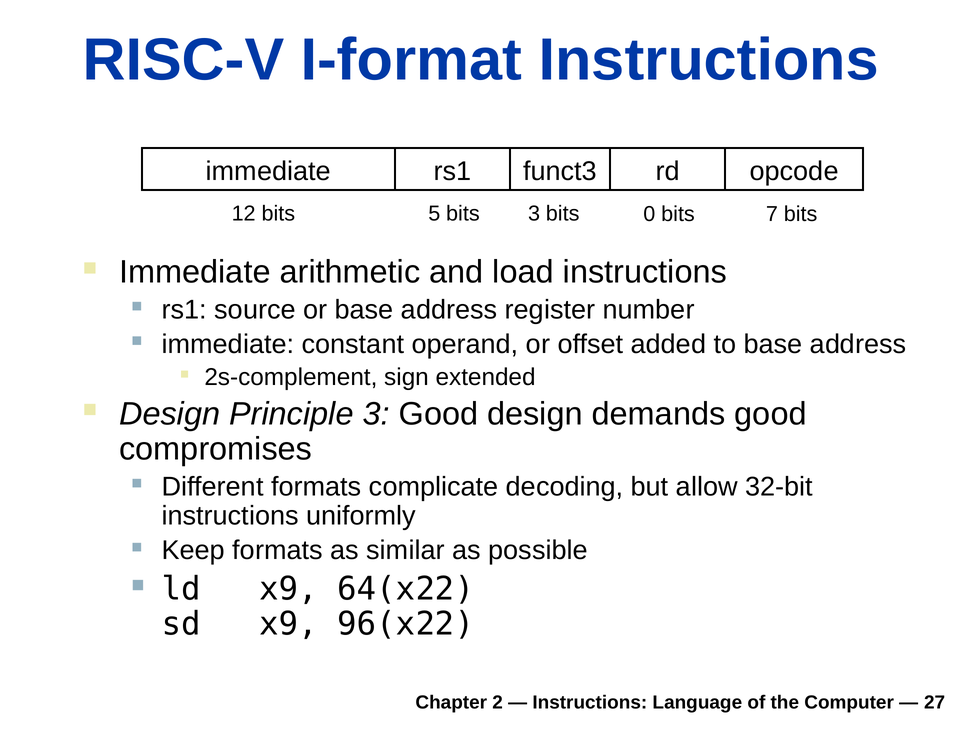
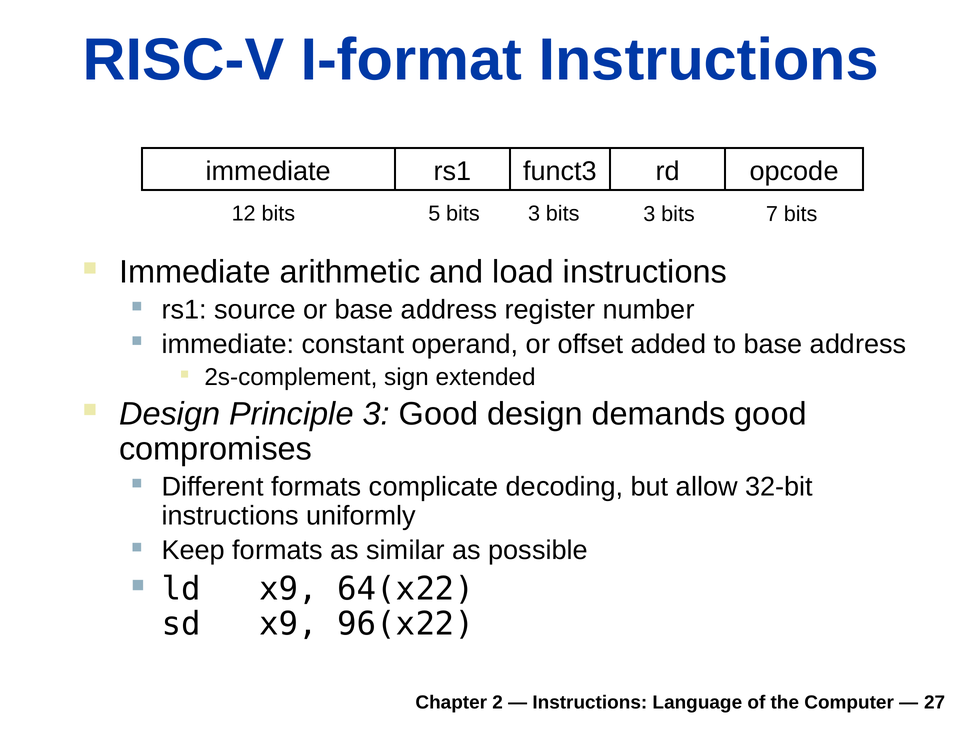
5 bits 0: 0 -> 3 (649, 214)
